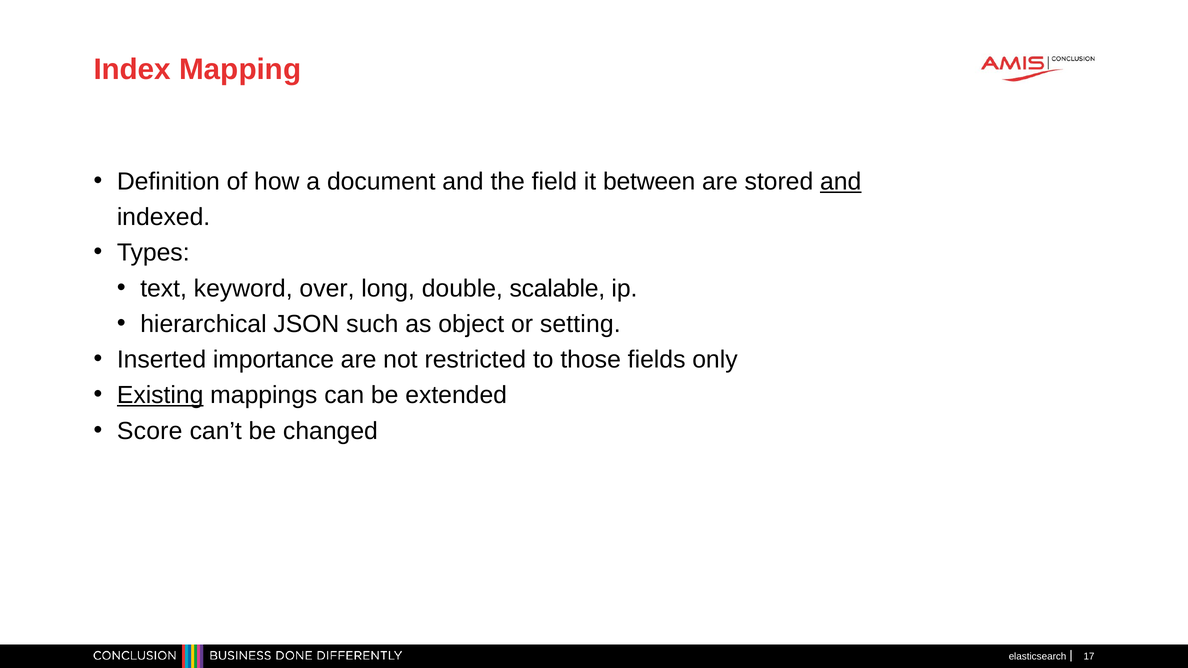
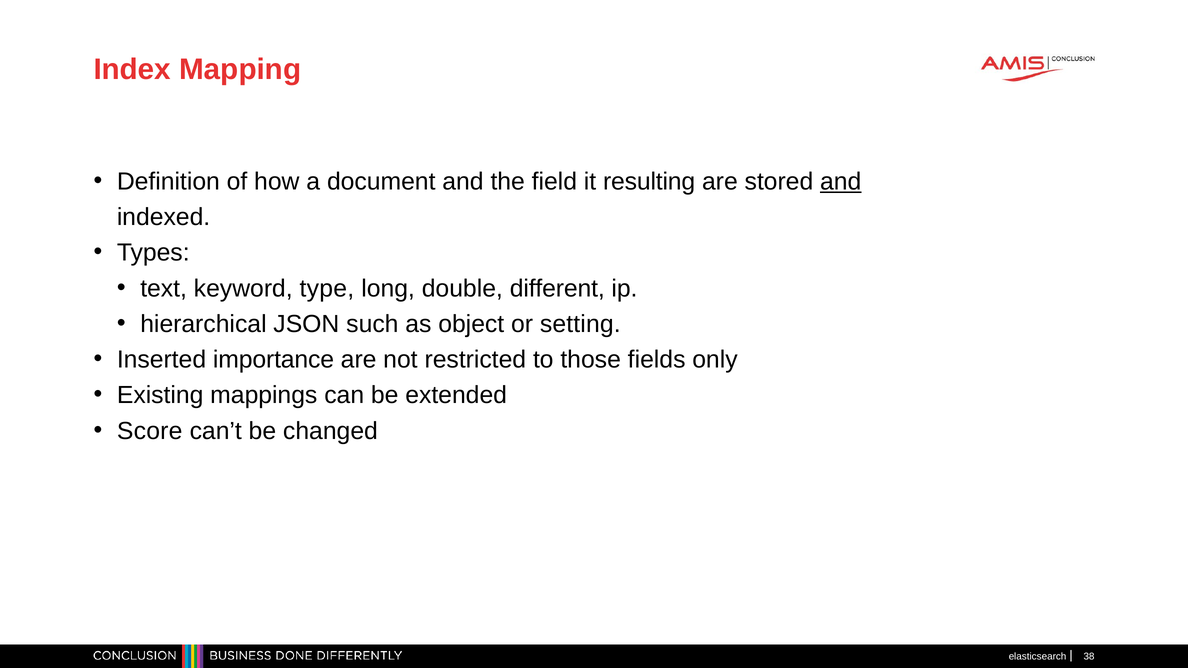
between: between -> resulting (649, 182)
over: over -> type (327, 288)
scalable: scalable -> different (557, 288)
Existing underline: present -> none (160, 395)
17: 17 -> 38 (1089, 657)
